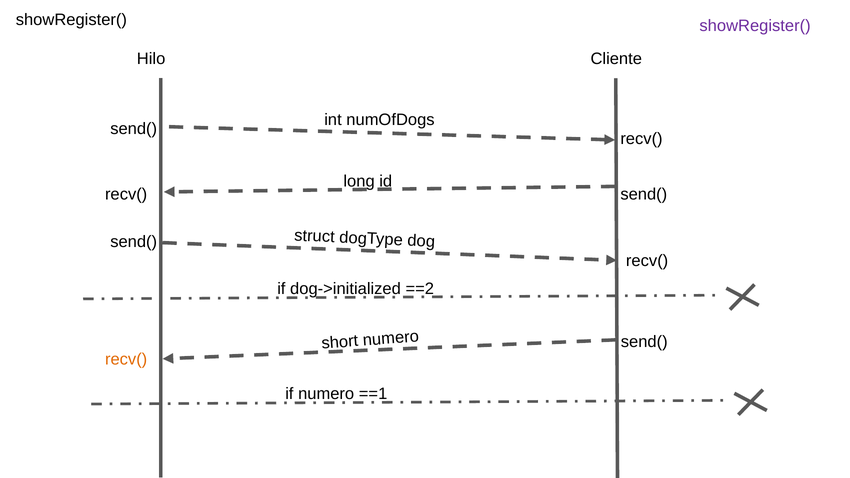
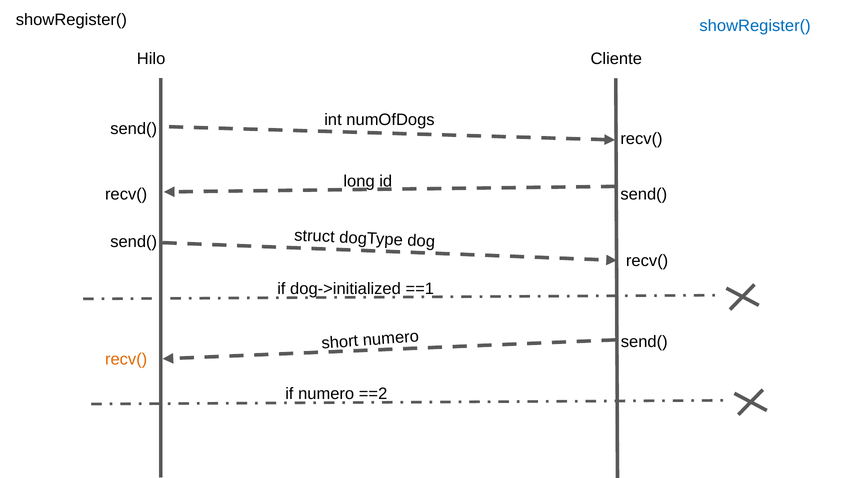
showRegister( colour: purple -> blue (755, 26)
==2: ==2 -> ==1 (420, 289)
==1: ==1 -> ==2 (373, 394)
